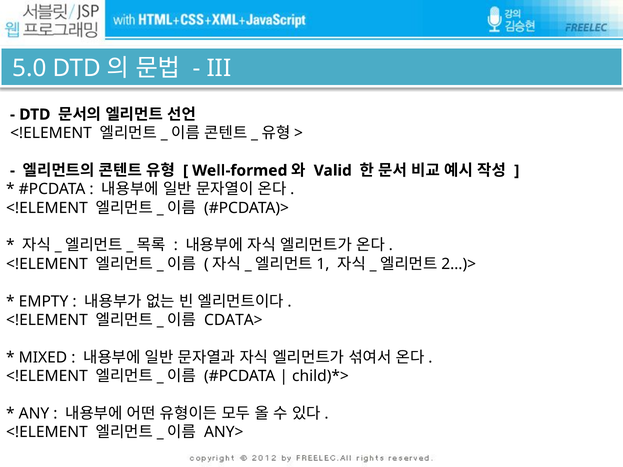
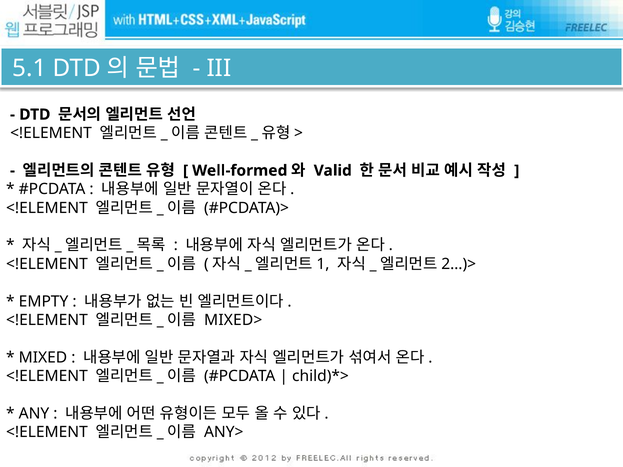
5.0: 5.0 -> 5.1 (30, 68)
CDATA>: CDATA> -> MIXED> (233, 320)
